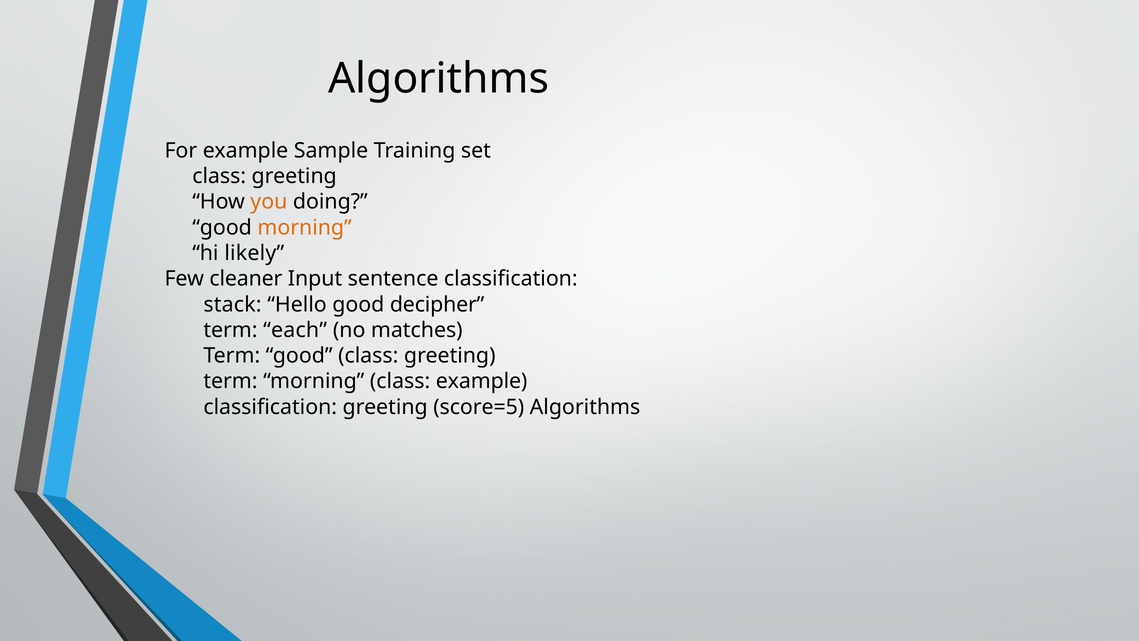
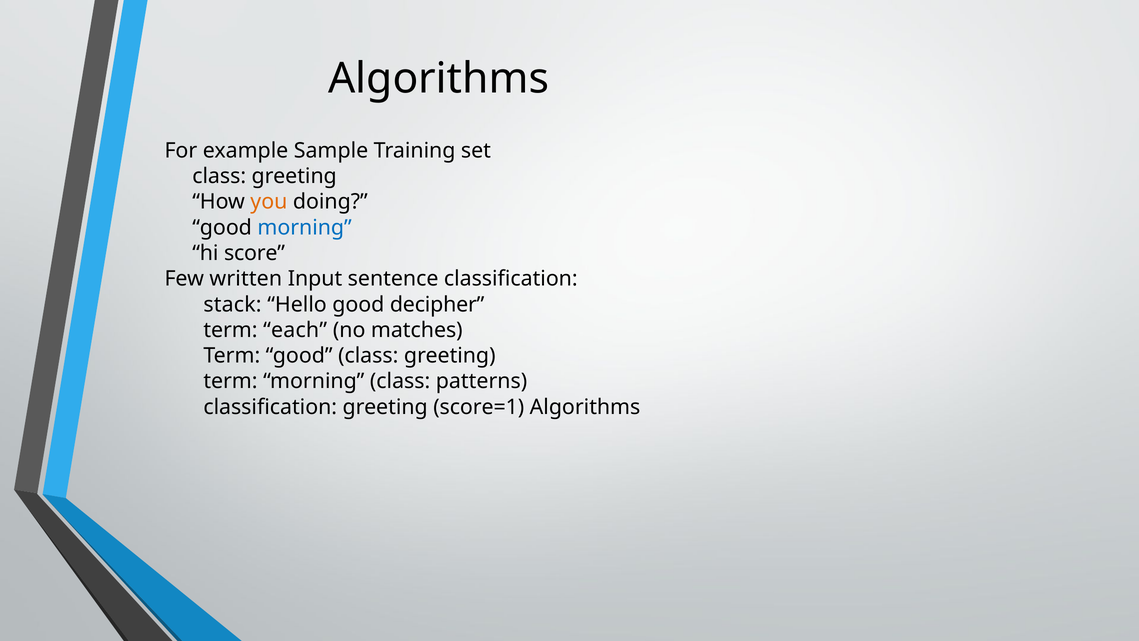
morning colour: orange -> blue (305, 227)
likely: likely -> score (255, 253)
cleaner: cleaner -> written (246, 279)
class example: example -> patterns (482, 381)
score=5: score=5 -> score=1 (479, 407)
